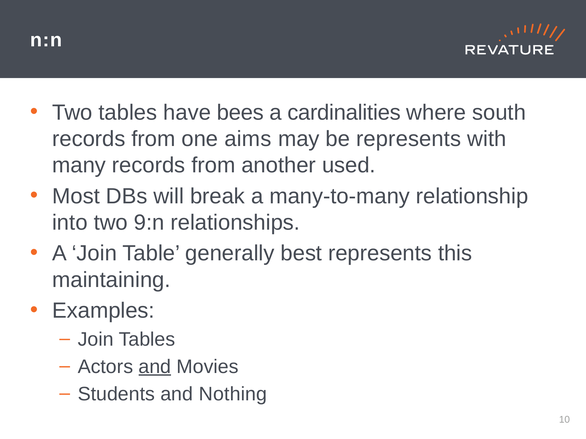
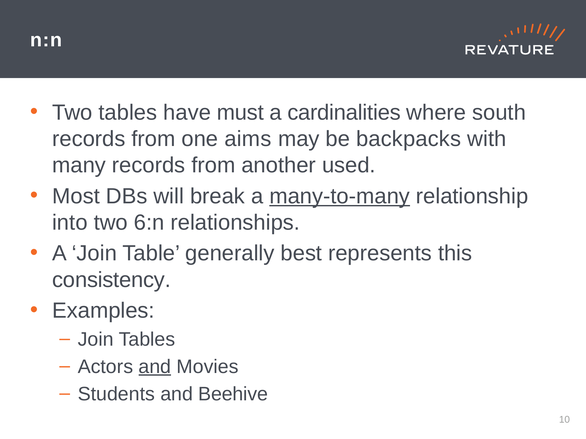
bees: bees -> must (240, 113)
be represents: represents -> backpacks (409, 139)
many-to-many underline: none -> present (340, 196)
9:n: 9:n -> 6:n (149, 223)
maintaining: maintaining -> consistency (112, 280)
Nothing: Nothing -> Beehive (233, 394)
